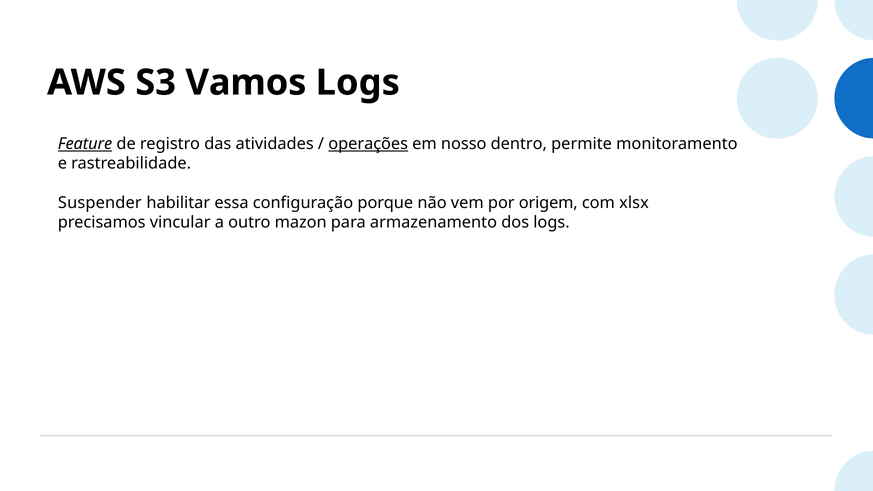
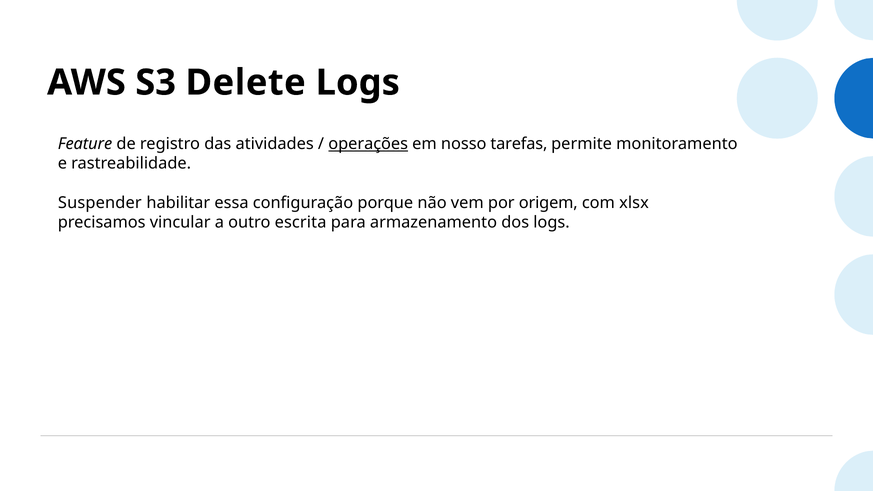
Vamos: Vamos -> Delete (246, 83)
Feature underline: present -> none (85, 144)
dentro: dentro -> tarefas (519, 144)
mazon: mazon -> escrita (301, 222)
